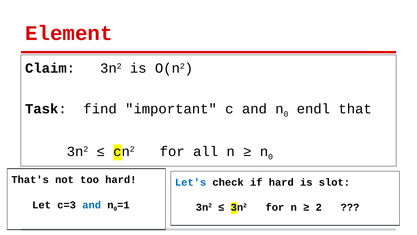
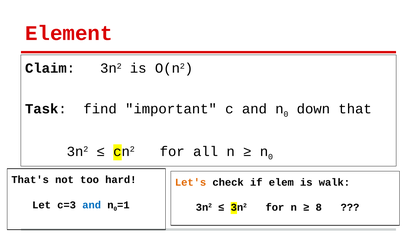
endl: endl -> down (313, 109)
Let's colour: blue -> orange (191, 182)
if hard: hard -> elem (281, 182)
slot: slot -> walk (334, 182)
2: 2 -> 8 (319, 207)
